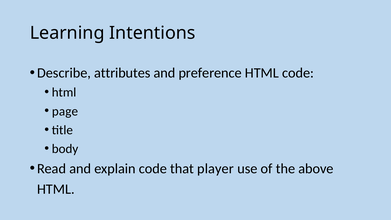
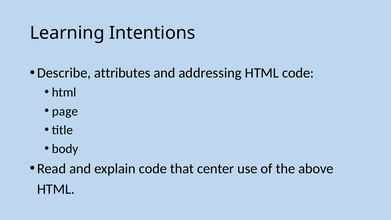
preference: preference -> addressing (210, 73)
player: player -> center (216, 169)
